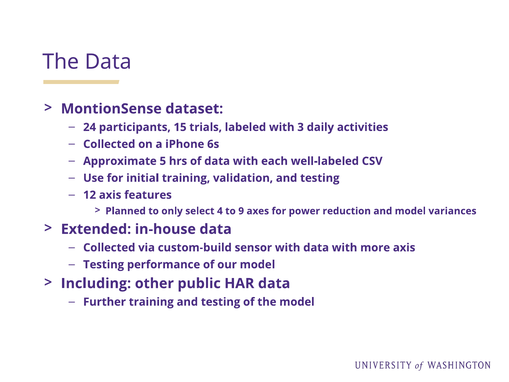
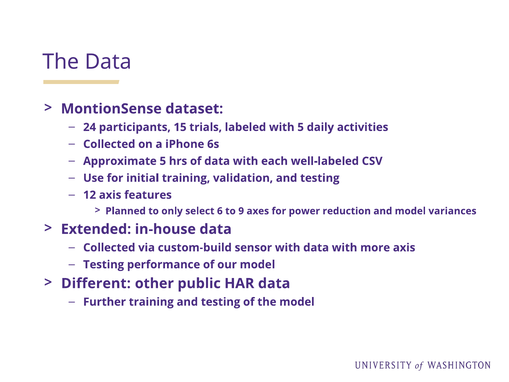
with 3: 3 -> 5 (301, 127)
4: 4 -> 6 (220, 211)
Including: Including -> Different (96, 283)
